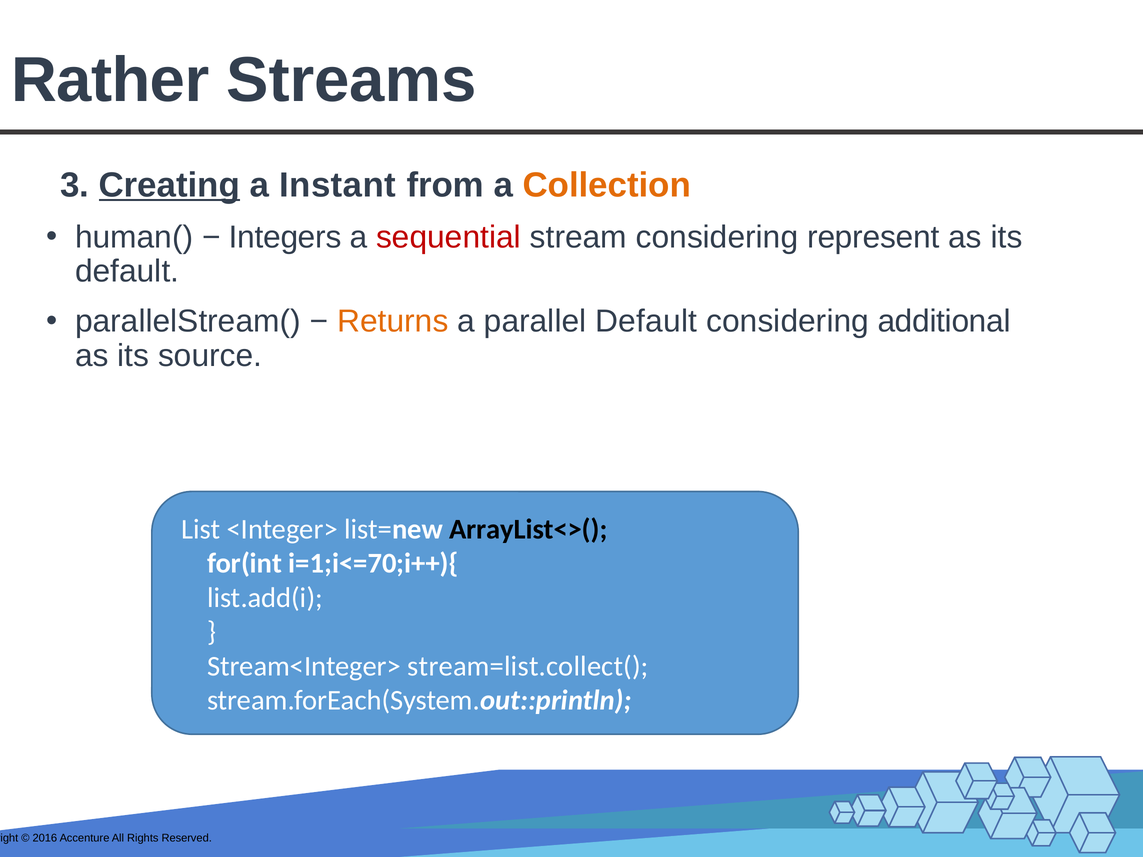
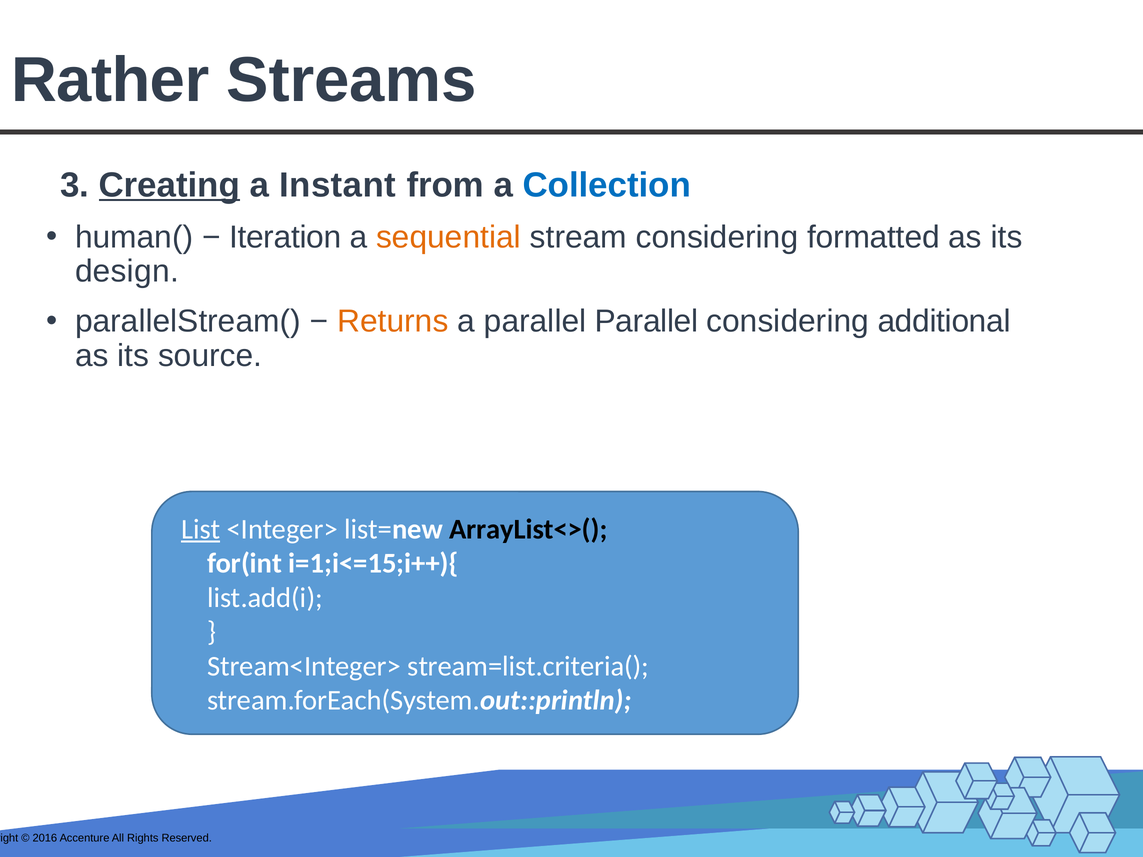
Collection colour: orange -> blue (607, 185)
Integers: Integers -> Iteration (285, 237)
sequential colour: red -> orange (449, 237)
represent: represent -> formatted (873, 237)
default: default -> design (127, 271)
parallel Default: Default -> Parallel (646, 322)
List underline: none -> present (201, 529)
i=1;i<=70;i++){: i=1;i<=70;i++){ -> i=1;i<=15;i++){ (373, 564)
stream=list.collect(: stream=list.collect( -> stream=list.criteria( (528, 666)
